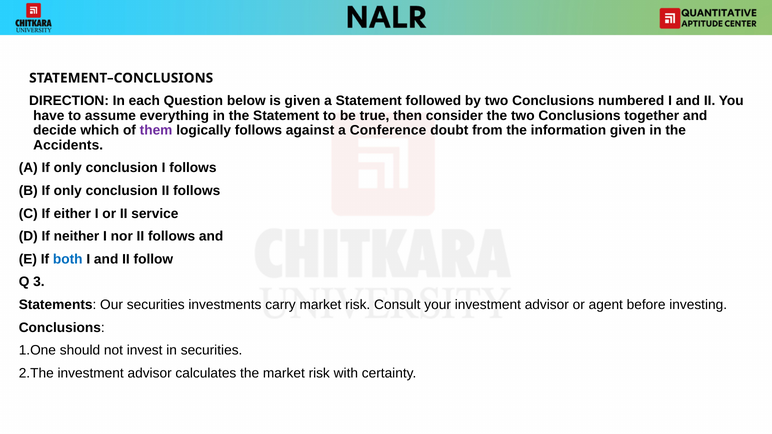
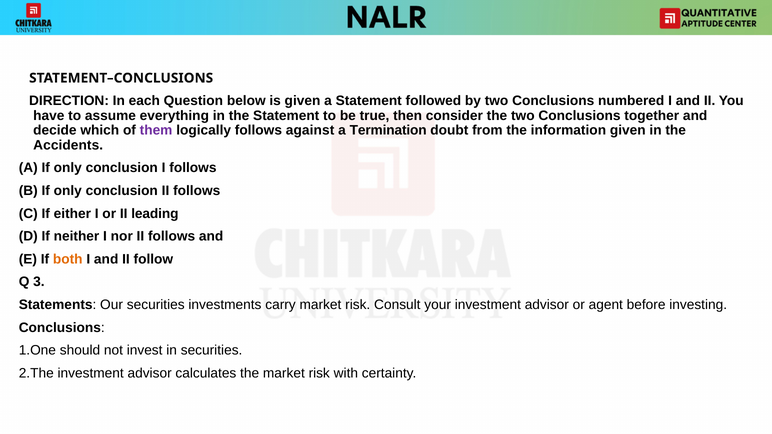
Conference: Conference -> Termination (388, 130)
service: service -> leading (155, 214)
both colour: blue -> orange (68, 259)
